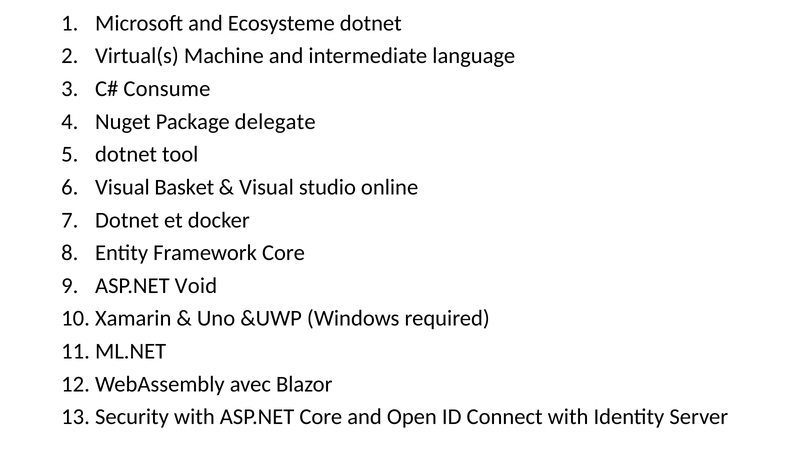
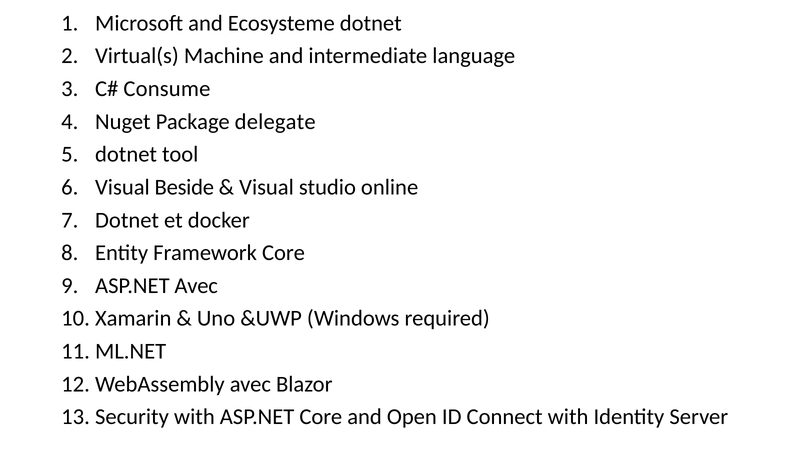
Basket: Basket -> Beside (184, 187)
ASP.NET Void: Void -> Avec (196, 285)
